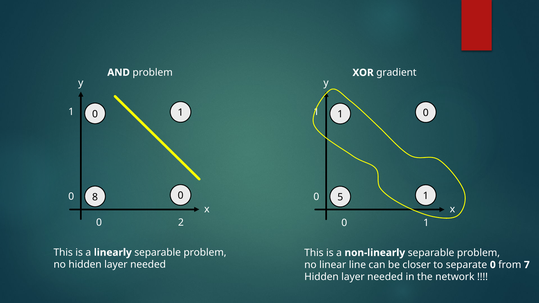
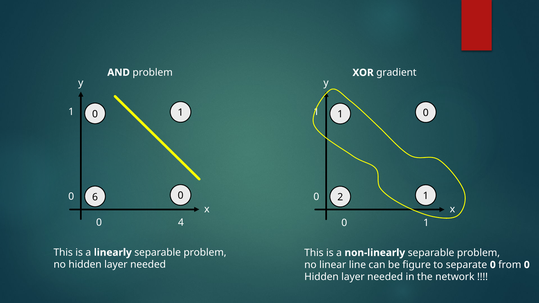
8: 8 -> 6 (95, 197)
5: 5 -> 2 (340, 197)
2: 2 -> 4 (181, 223)
closer: closer -> figure (417, 265)
from 7: 7 -> 0 (527, 265)
